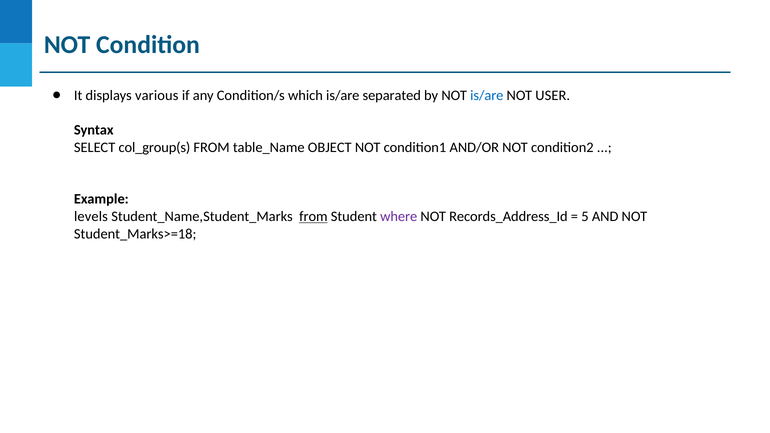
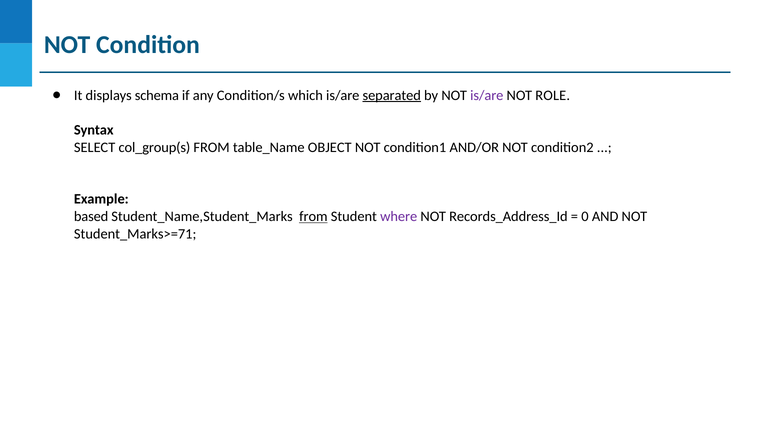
various: various -> schema (157, 95)
separated underline: none -> present (392, 95)
is/are colour: blue -> purple (487, 95)
USER: USER -> ROLE (553, 95)
levels: levels -> based (91, 217)
5: 5 -> 0 (585, 217)
Student_Marks>=18: Student_Marks>=18 -> Student_Marks>=71 (135, 234)
